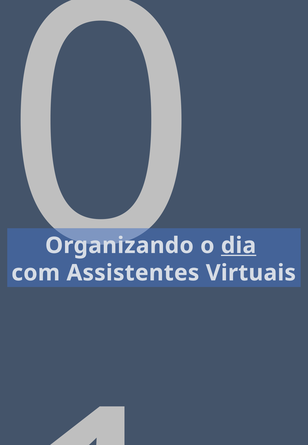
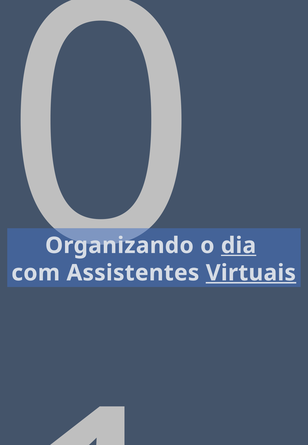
Virtuais underline: none -> present (251, 273)
